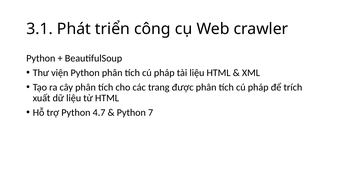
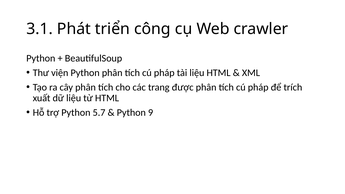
4.7: 4.7 -> 5.7 (99, 113)
7: 7 -> 9 (151, 113)
